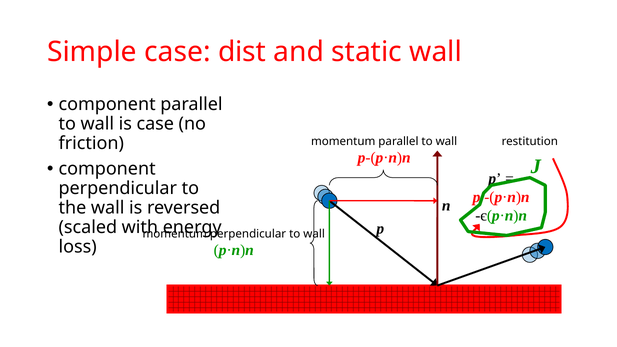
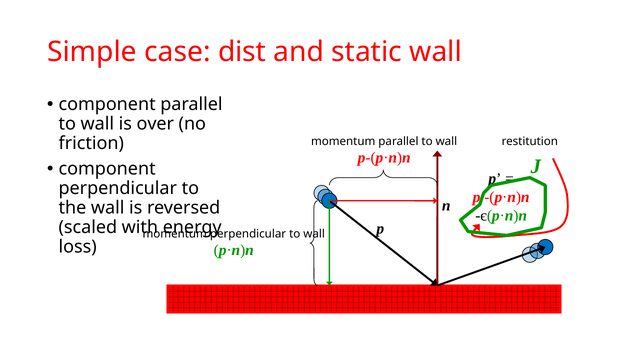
is case: case -> over (155, 124)
